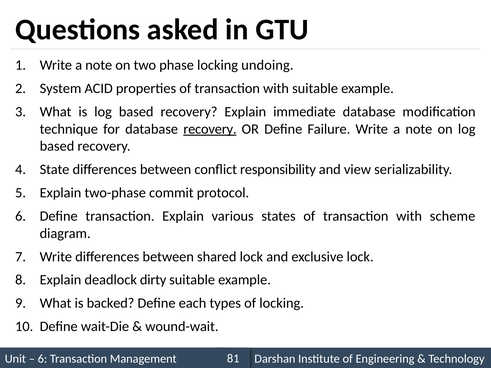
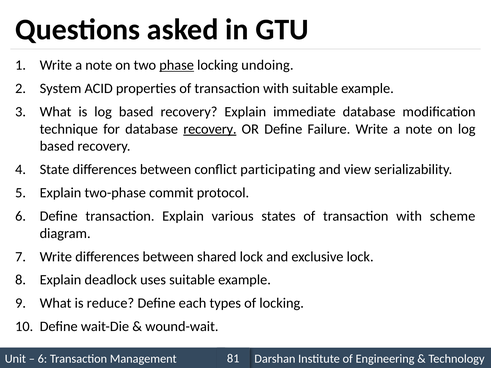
phase underline: none -> present (177, 65)
responsibility: responsibility -> participating (278, 170)
dirty: dirty -> uses (153, 280)
backed: backed -> reduce (110, 303)
